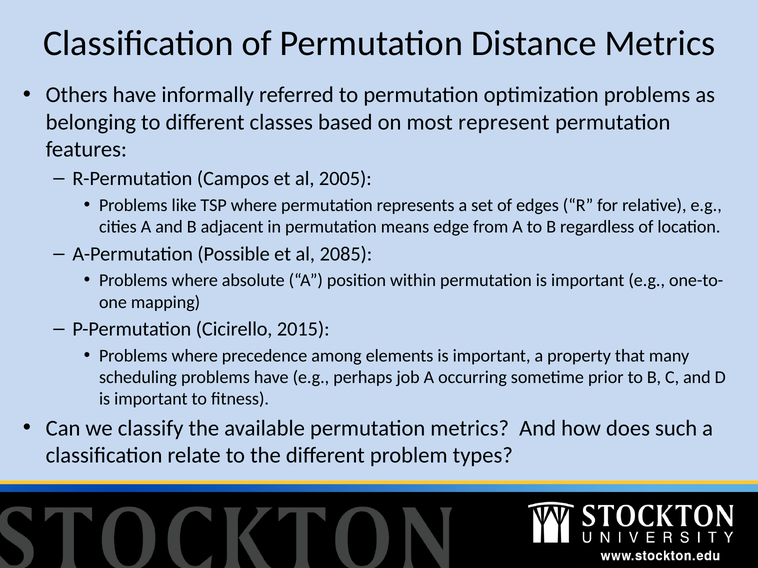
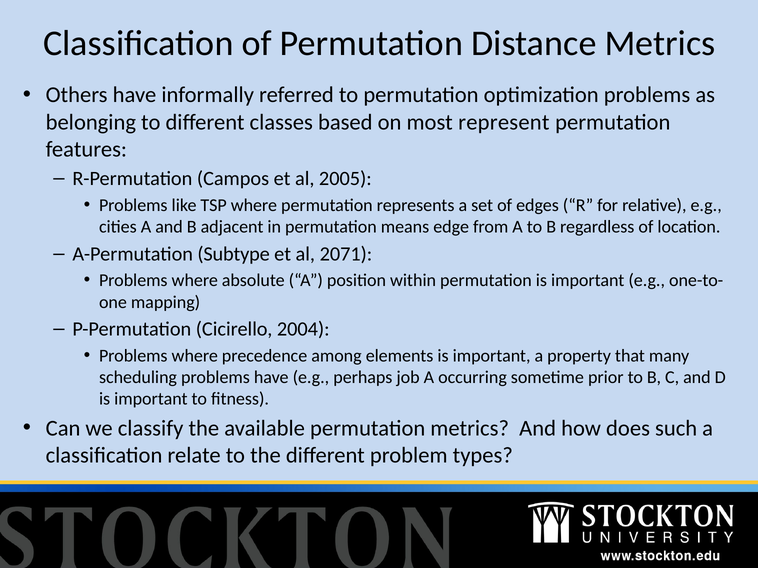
Possible: Possible -> Subtype (234, 254)
2085: 2085 -> 2071 (346, 254)
2015: 2015 -> 2004 (303, 330)
